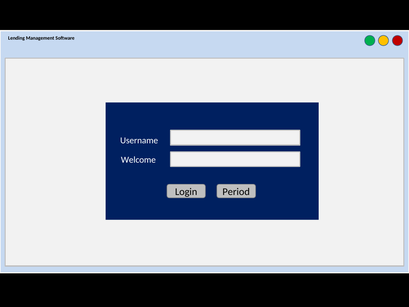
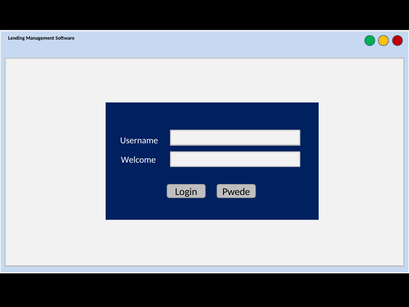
Period: Period -> Pwede (236, 192)
